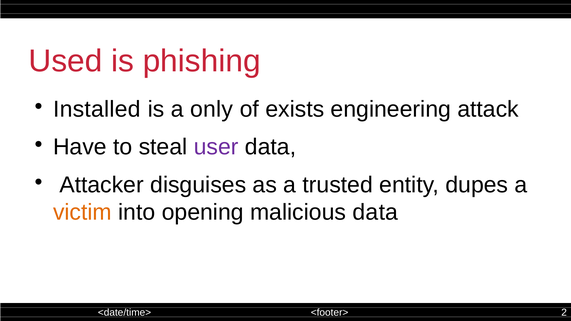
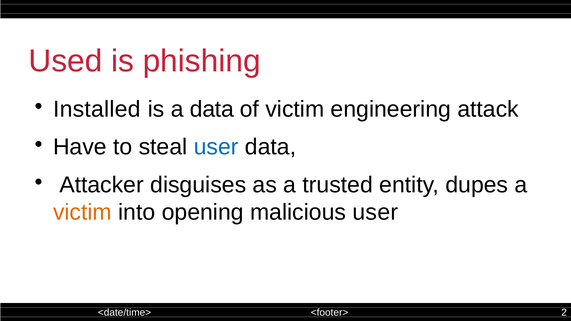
a only: only -> data (212, 109)
of exists: exists -> victim (295, 109)
user colour: purple -> blue (216, 147)
malicious data: data -> user (375, 213)
